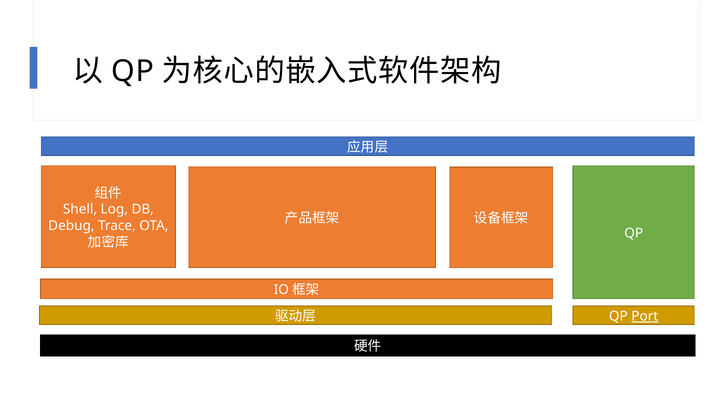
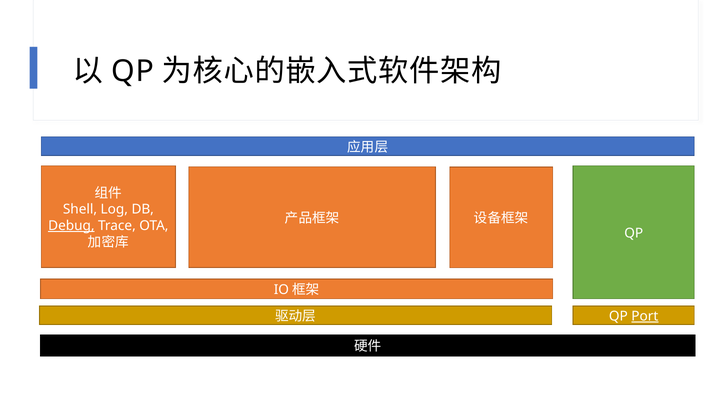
Debug underline: none -> present (71, 226)
